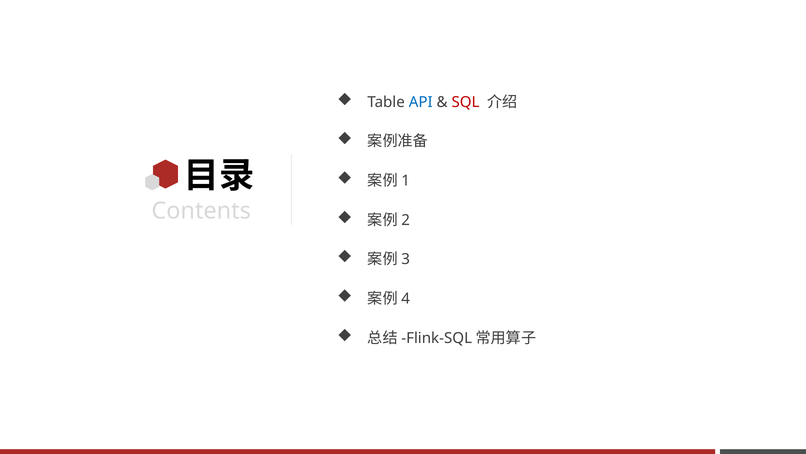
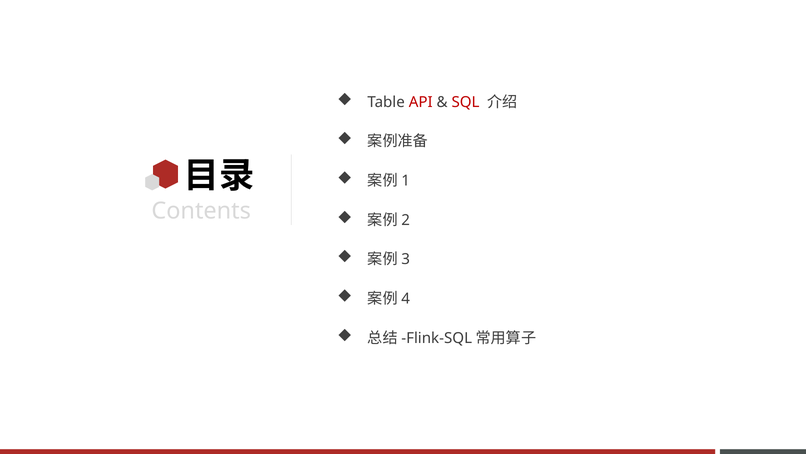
API colour: blue -> red (421, 102)
